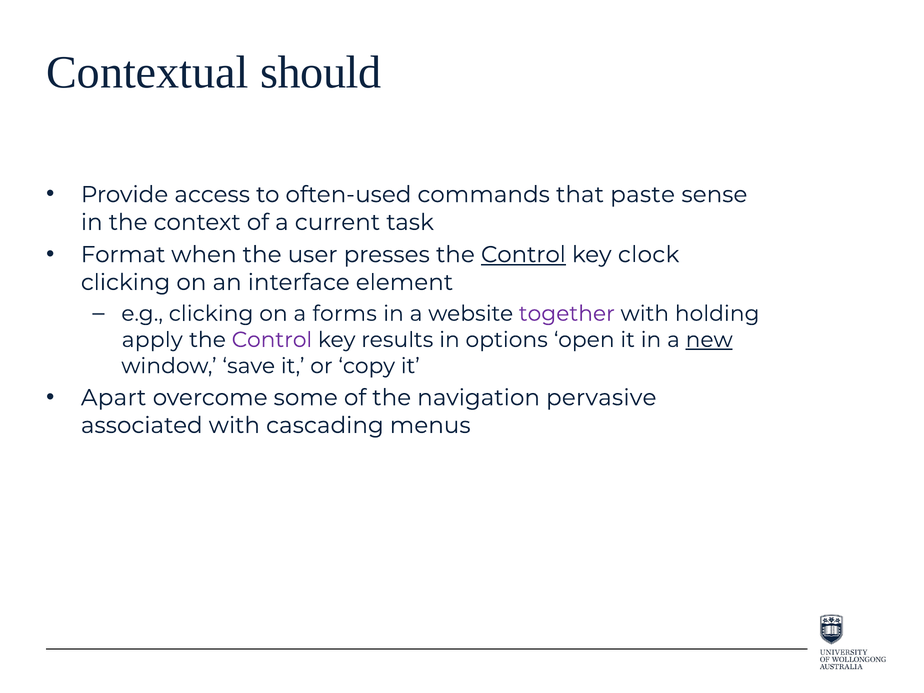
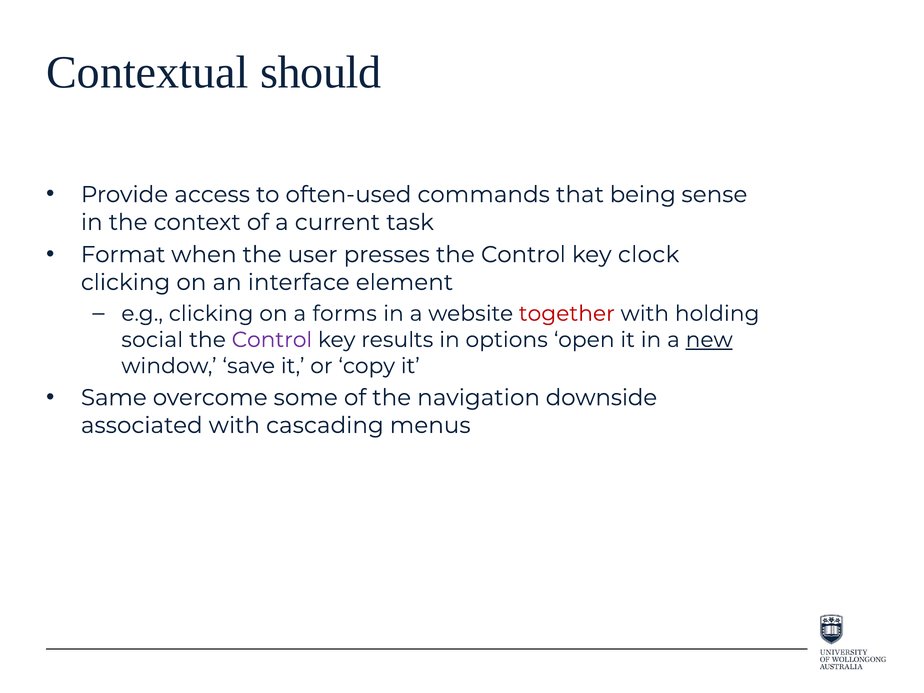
paste: paste -> being (643, 195)
Control underline: present -> none (523, 255)
together colour: purple -> red (567, 314)
apply: apply -> social (152, 340)
Apart: Apart -> Same (114, 398)
pervasive: pervasive -> downside (601, 398)
